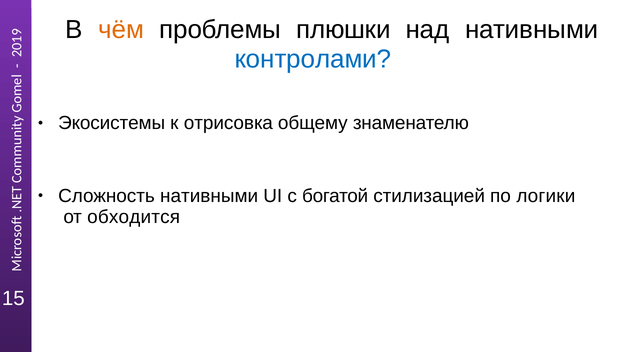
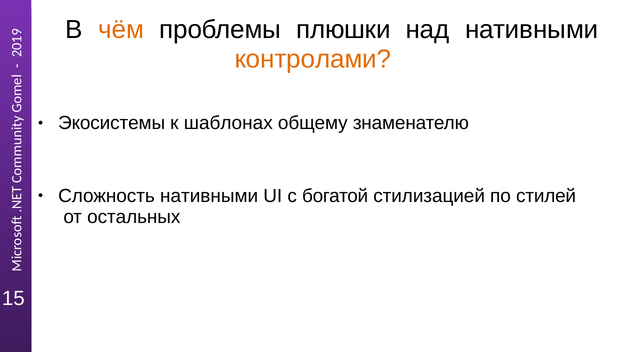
контролами colour: blue -> orange (313, 59)
отрисовка: отрисовка -> шаблонах (228, 123)
логики: логики -> стилей (546, 196)
обходится: обходится -> остальных (134, 217)
